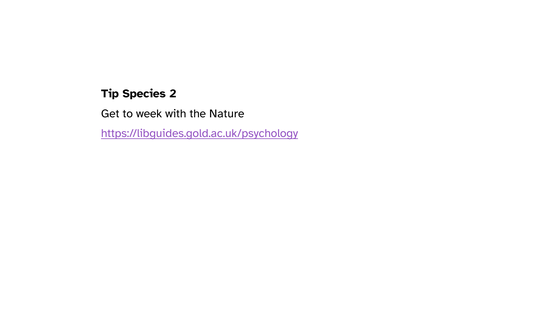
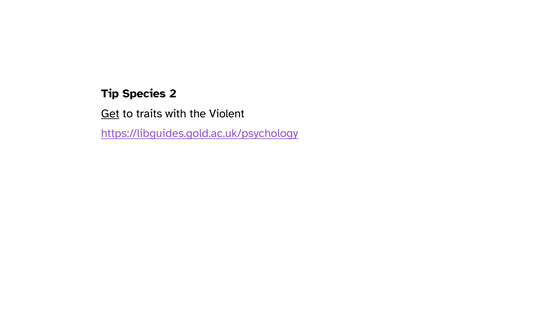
Get underline: none -> present (110, 114)
week: week -> traits (149, 114)
Nature: Nature -> Violent (227, 114)
